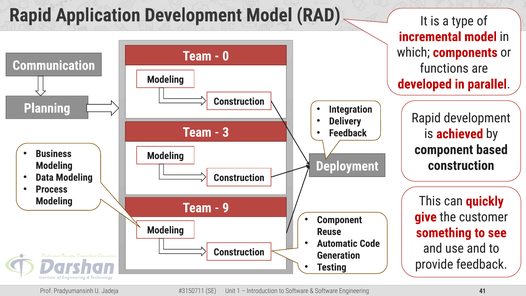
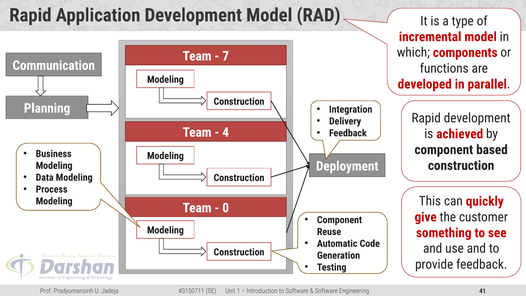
0: 0 -> 7 (226, 56)
3: 3 -> 4 (226, 132)
9: 9 -> 0 (226, 208)
